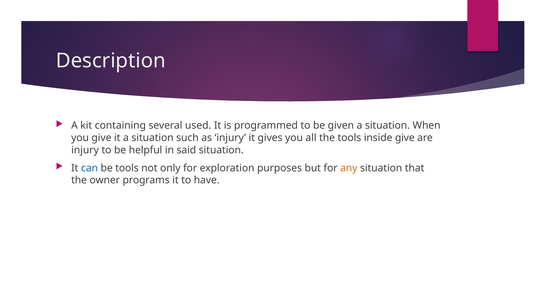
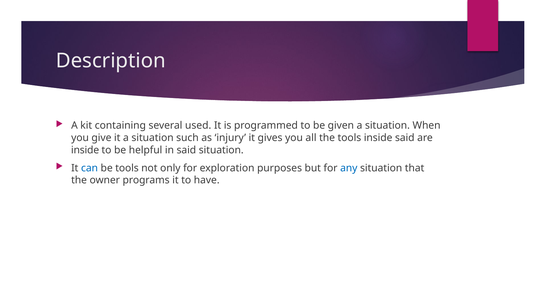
inside give: give -> said (405, 138)
injury: injury -> inside (85, 150)
any colour: orange -> blue (349, 168)
